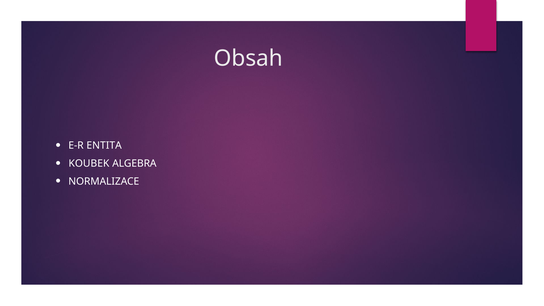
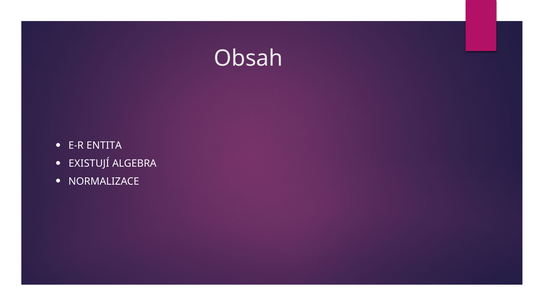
KOUBEK: KOUBEK -> EXISTUJÍ (89, 163)
